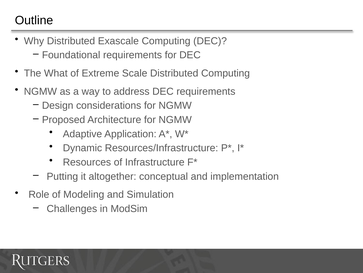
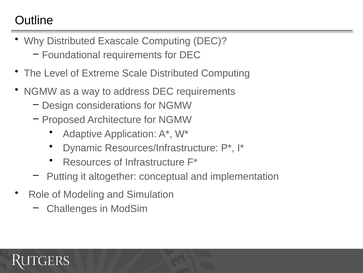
What: What -> Level (56, 73)
